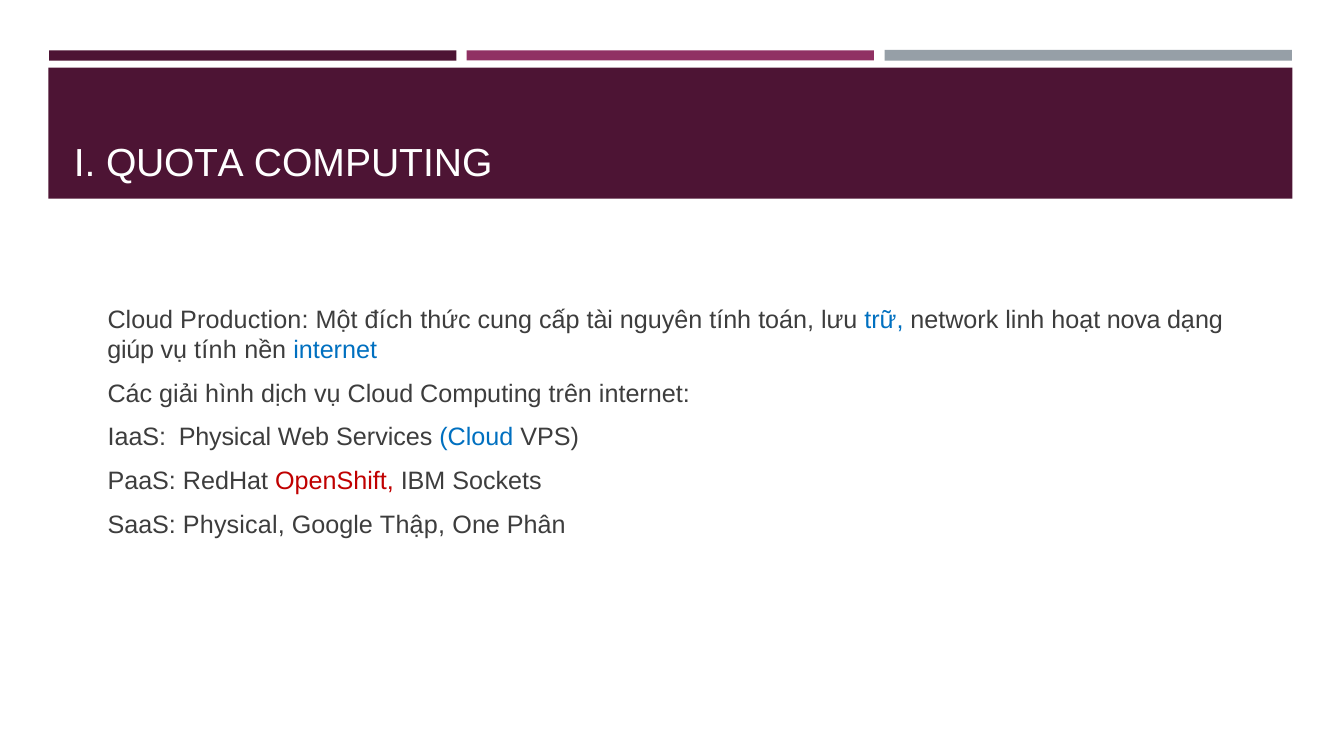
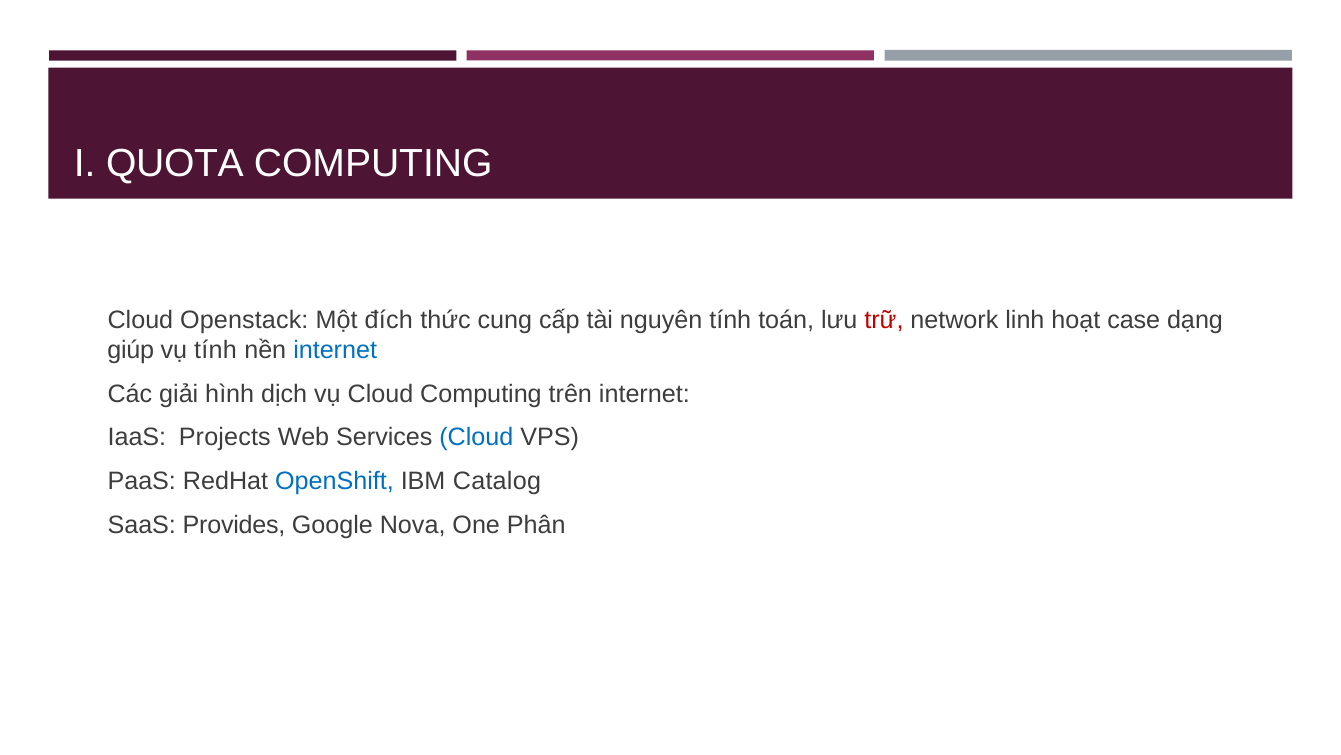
Production: Production -> Openstack (244, 320)
trữ colour: blue -> red (884, 320)
nova: nova -> case (1134, 320)
Physical: Physical -> Projects (225, 437)
OpenShift colour: red -> blue (334, 481)
Sockets: Sockets -> Catalog (497, 481)
Physical: Physical -> Provides (234, 524)
Thập: Thập -> Nova (413, 524)
